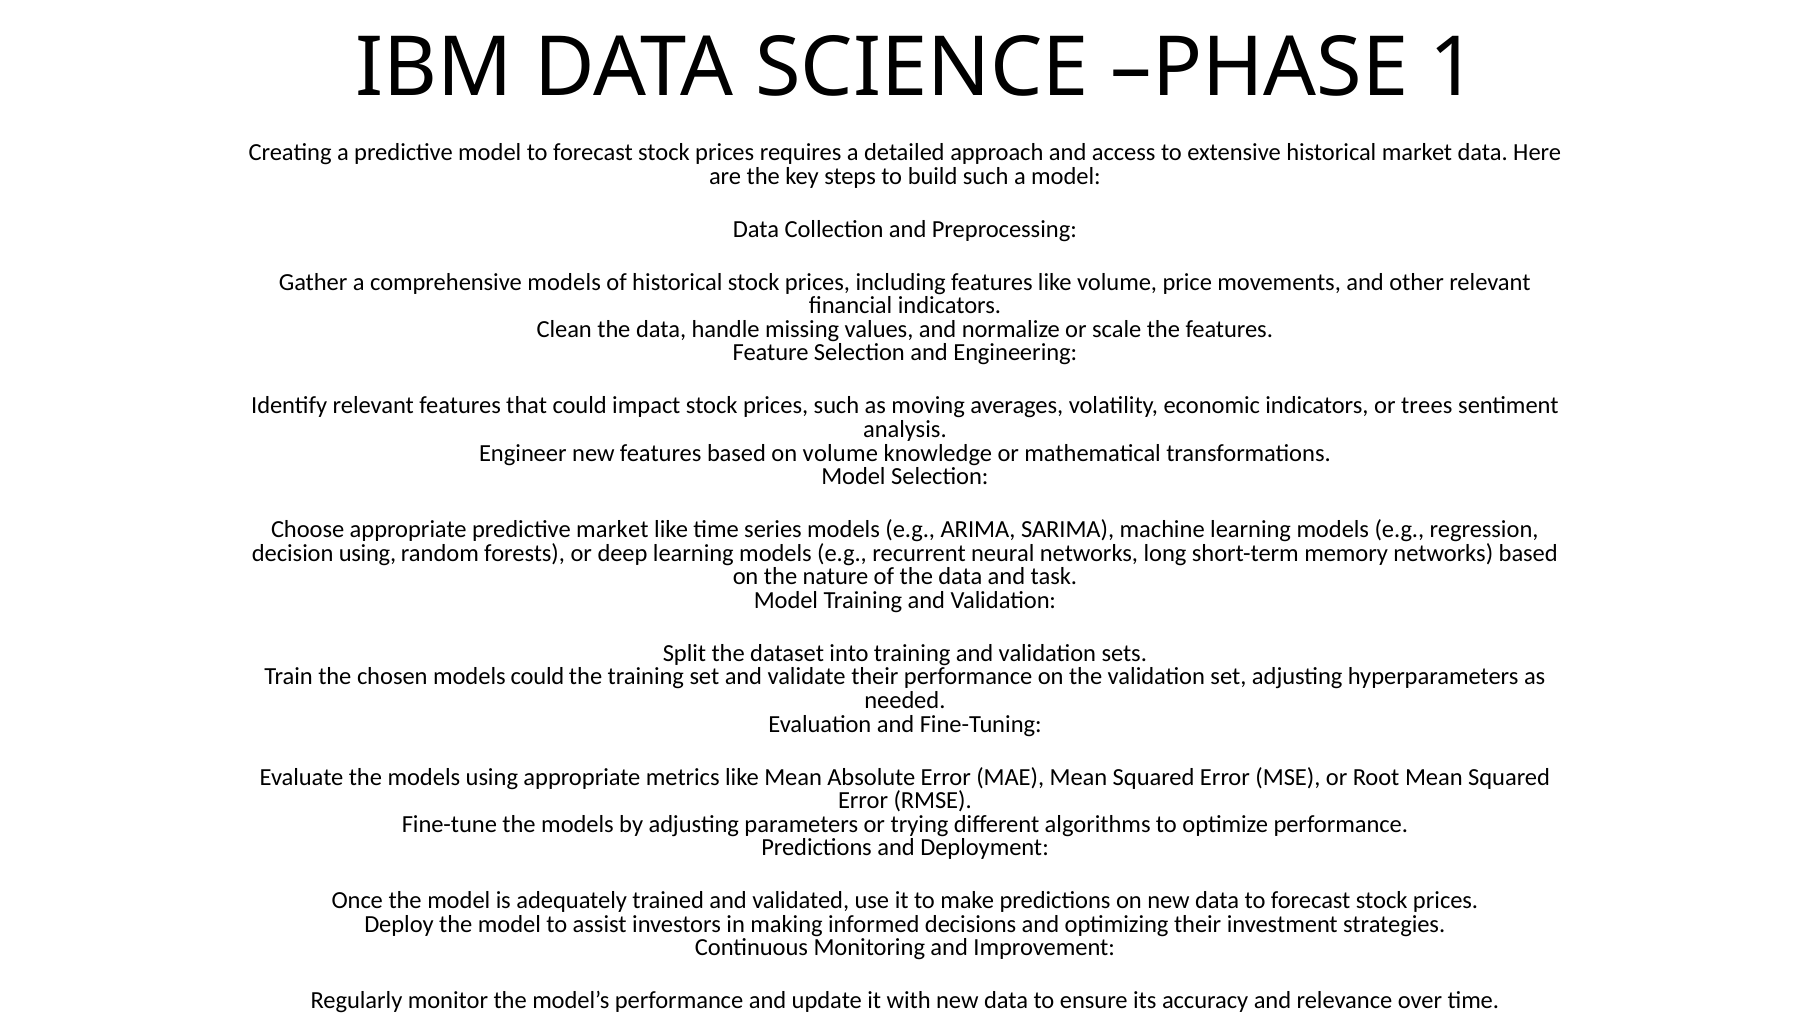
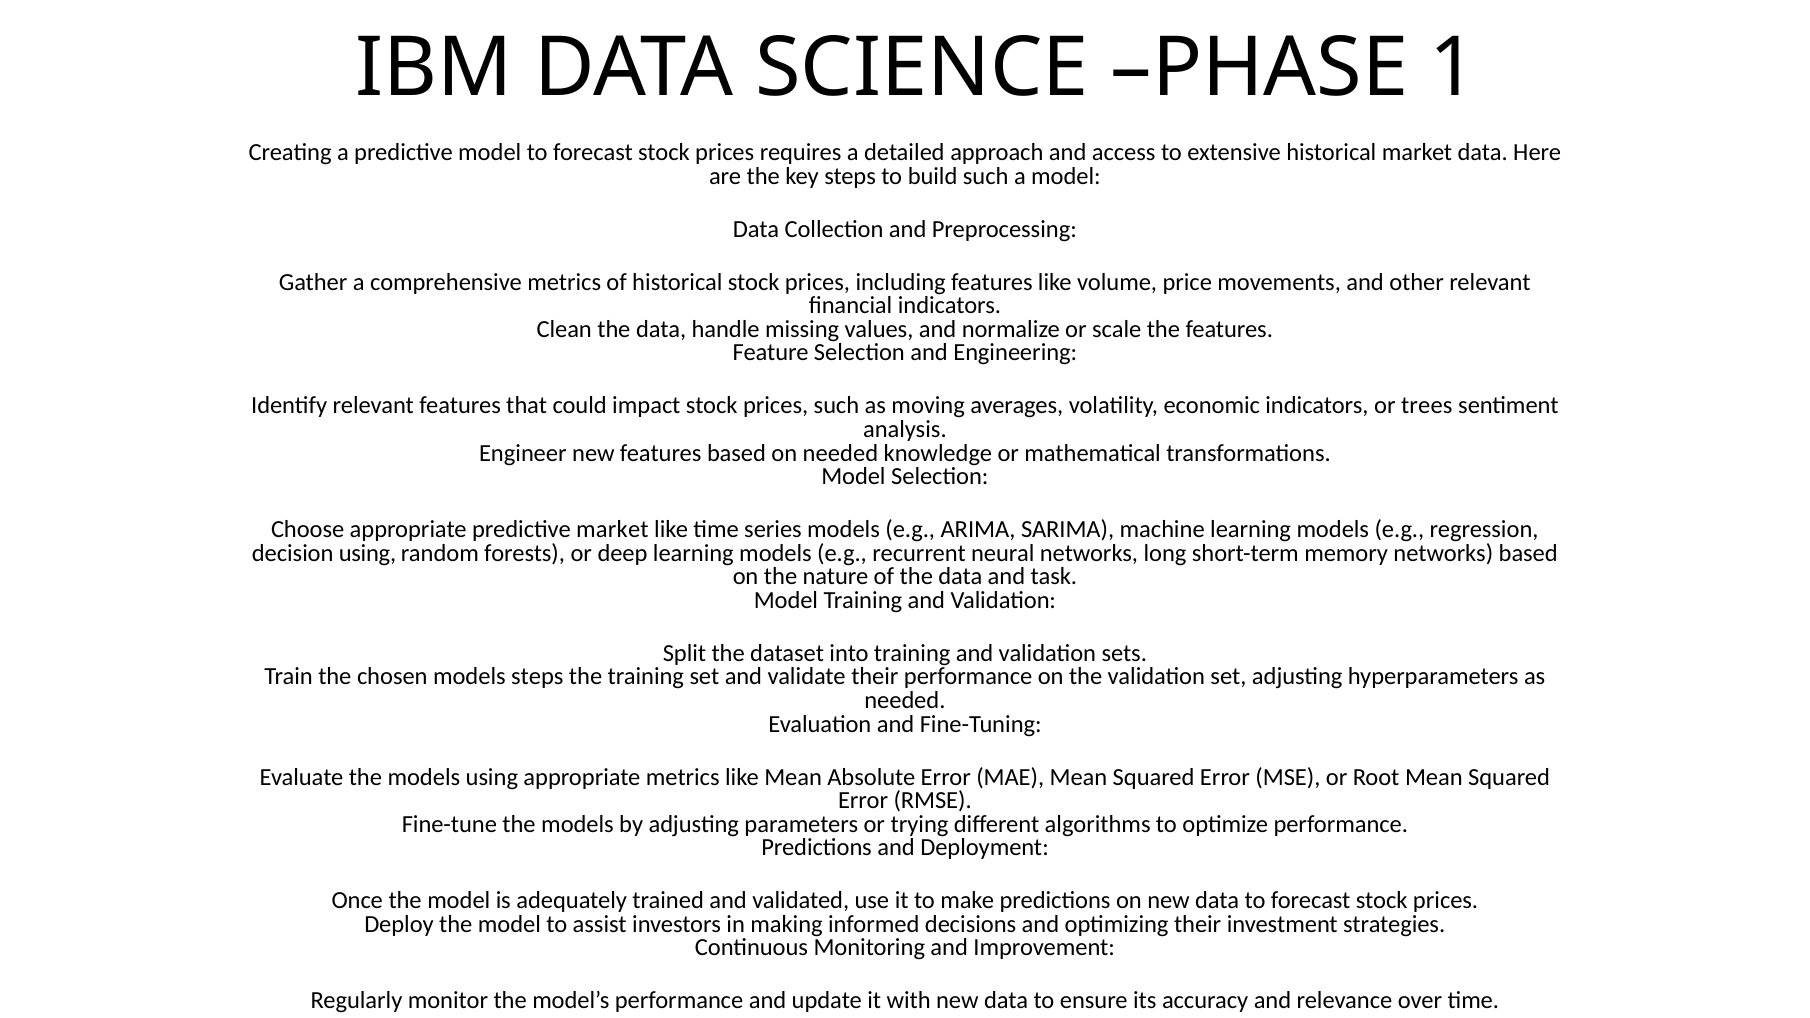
comprehensive models: models -> metrics (564, 282)
on volume: volume -> needed (840, 453)
models could: could -> steps (537, 677)
